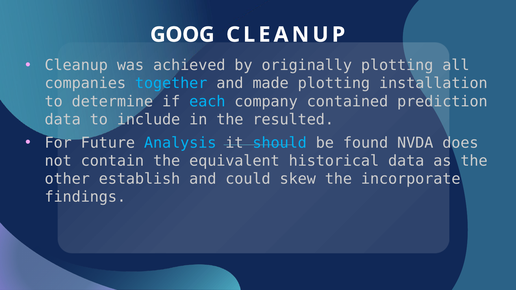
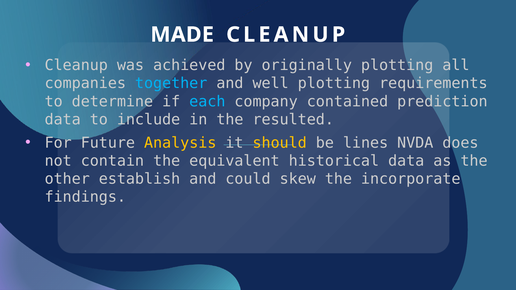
GOOG: GOOG -> MADE (182, 35)
made: made -> well (271, 83)
installation: installation -> requirements (433, 83)
Analysis colour: light blue -> yellow (180, 143)
should colour: light blue -> yellow (280, 143)
found: found -> lines (366, 143)
